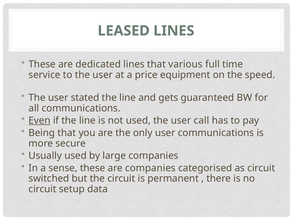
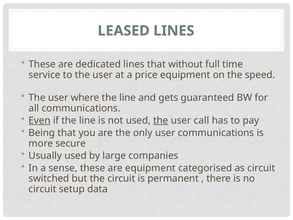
various: various -> without (186, 64)
stated: stated -> where (85, 98)
the underline: none -> present (161, 120)
are companies: companies -> equipment (150, 168)
